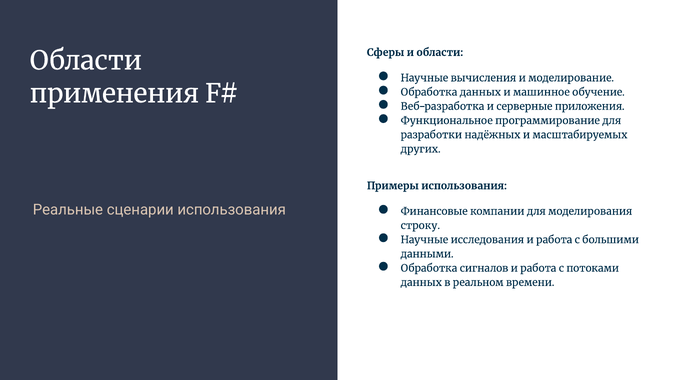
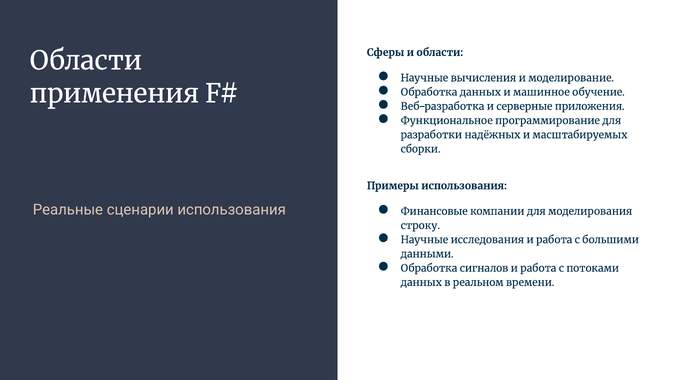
других: других -> сборки (421, 149)
